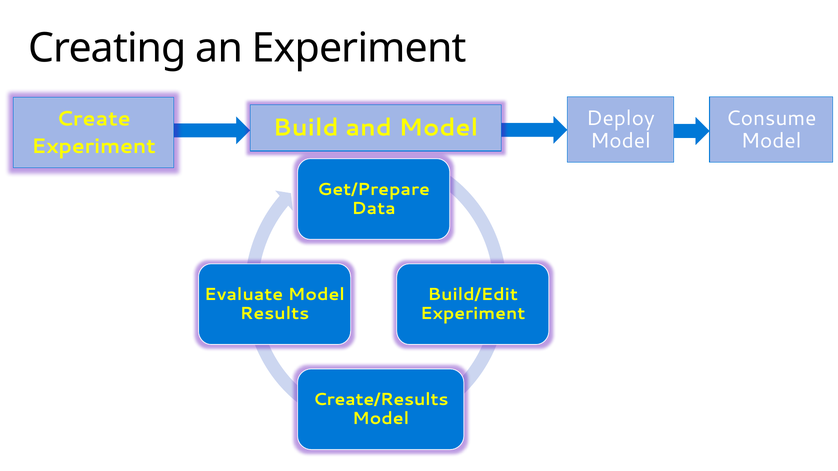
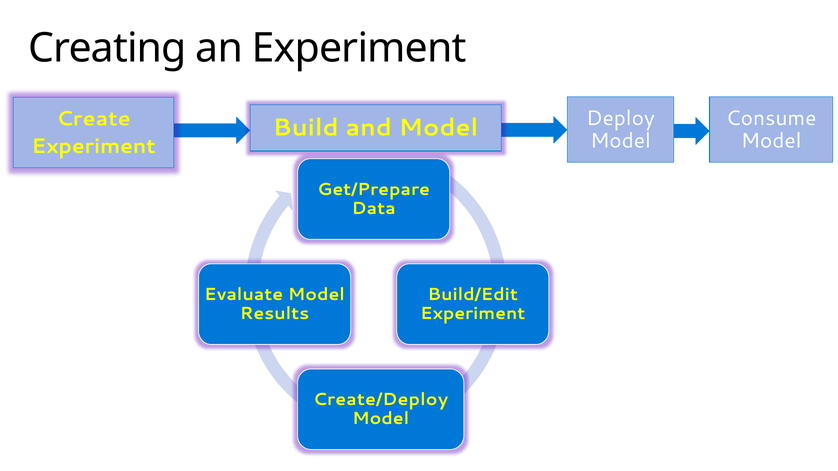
Create/Results: Create/Results -> Create/Deploy (381, 400)
